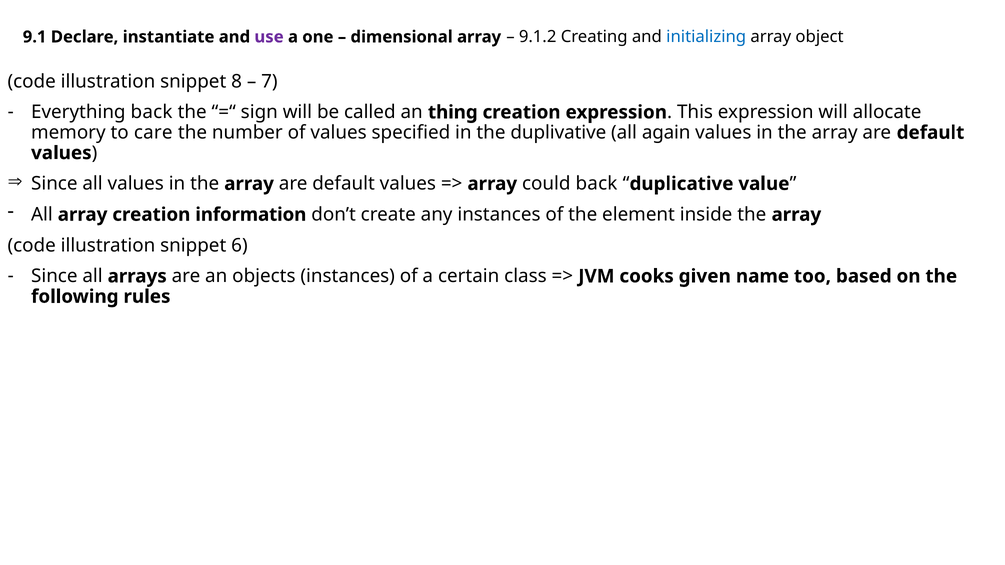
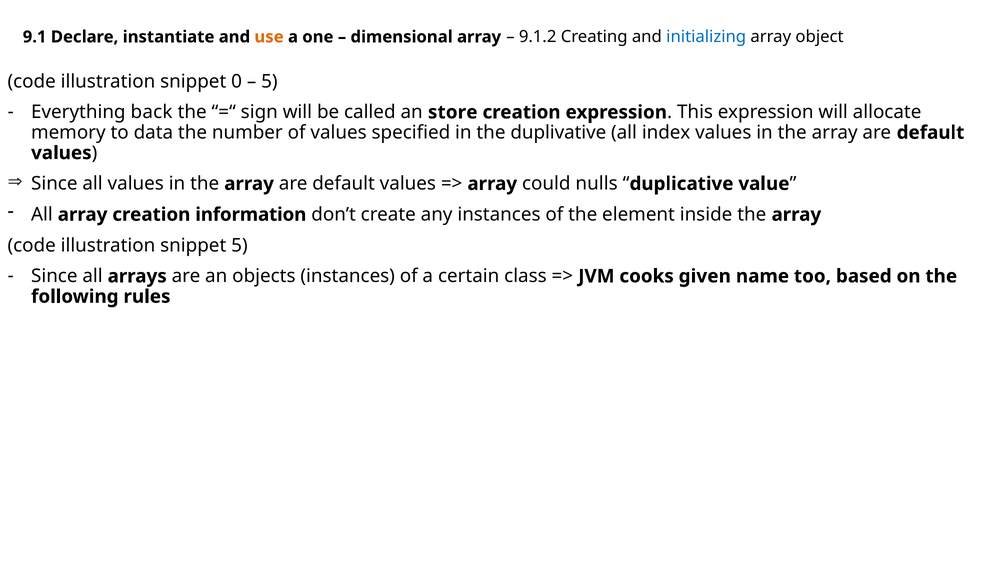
use colour: purple -> orange (269, 37)
8: 8 -> 0 (237, 81)
7: 7 -> 5 (269, 81)
thing: thing -> store (453, 112)
care: care -> data (153, 133)
again: again -> index (666, 133)
could back: back -> nulls (597, 184)
snippet 6: 6 -> 5 (239, 246)
